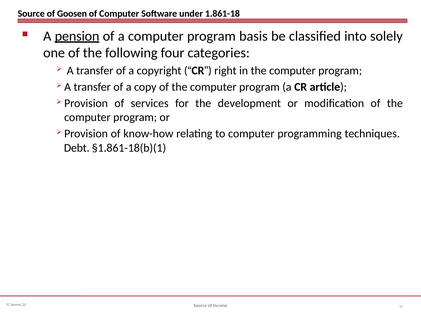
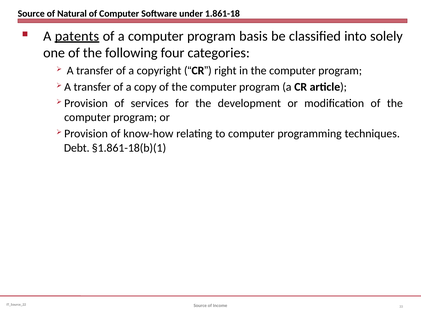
Goosen: Goosen -> Natural (72, 14)
pension: pension -> patents (77, 36)
